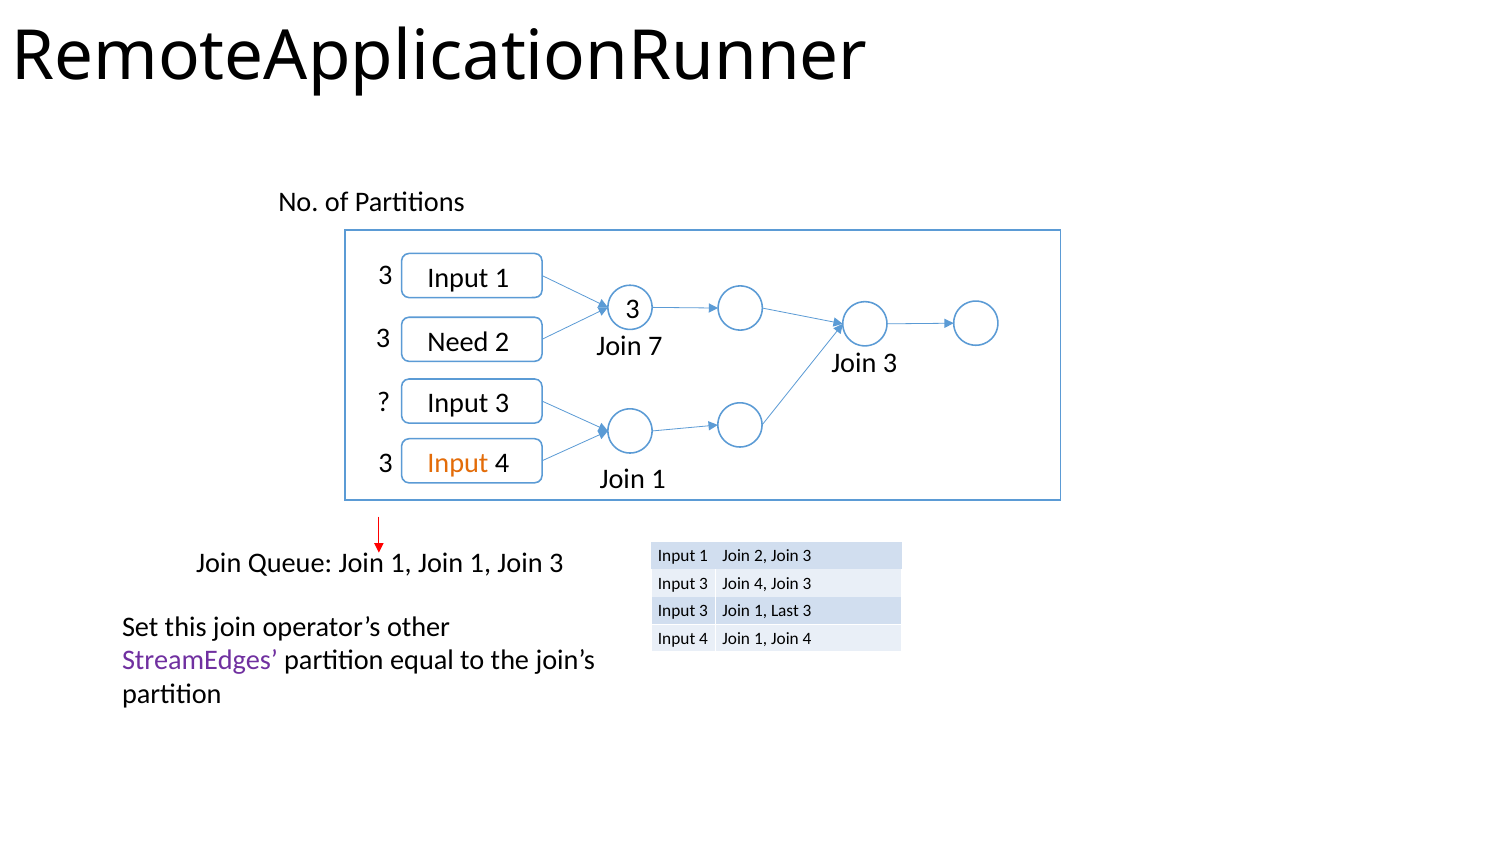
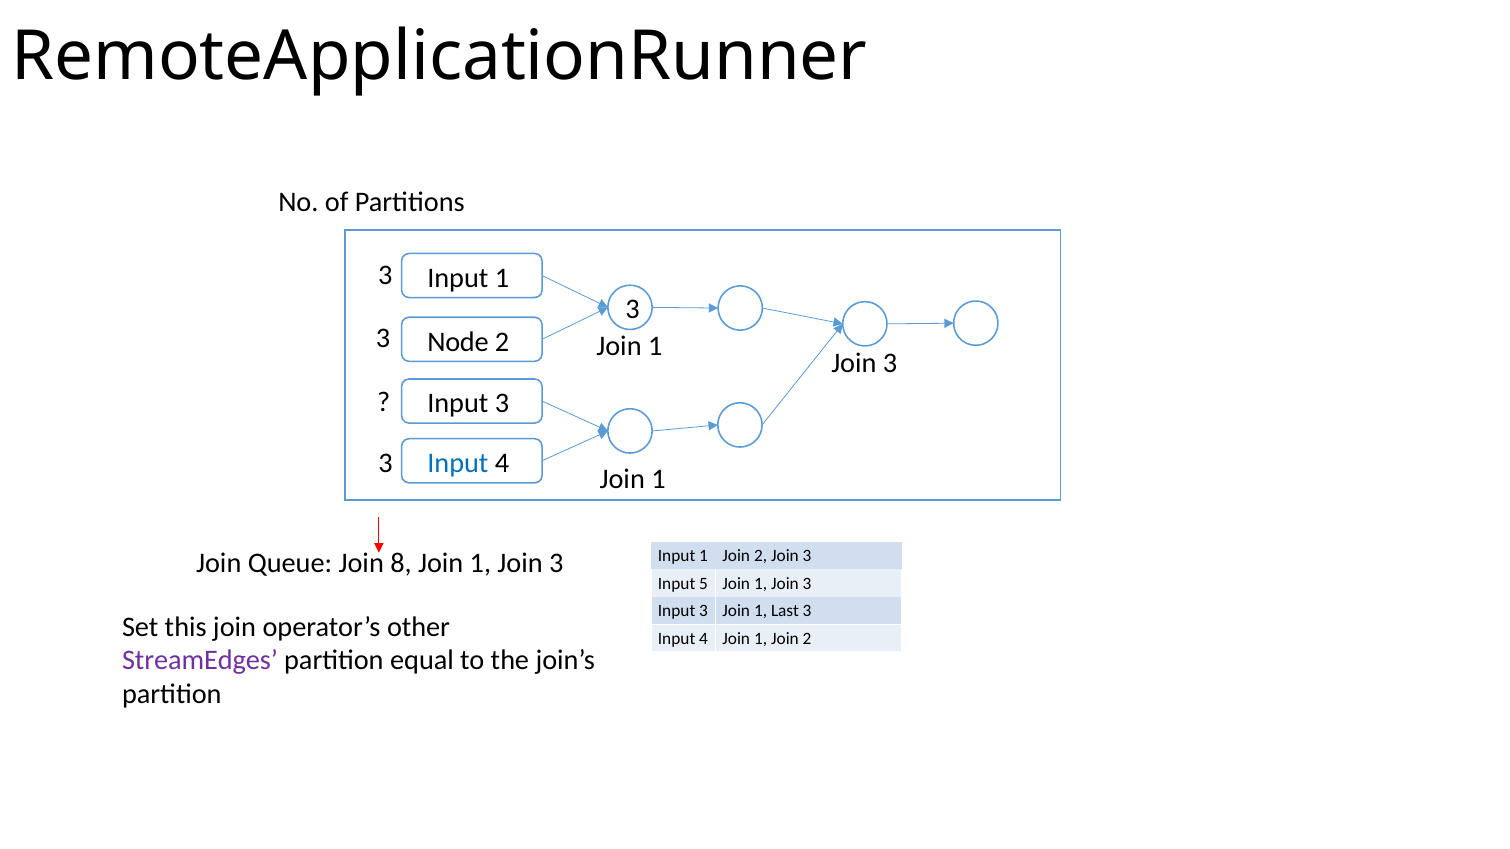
Need: Need -> Node (458, 342)
7: 7 -> 1 (655, 346)
Input colour: orange -> blue (458, 463)
Queue Join 1: 1 -> 8 (401, 563)
3: 3 -> 5 (704, 584)
4: 4 -> 1 (761, 584)
Join 1 Join 4: 4 -> 2 (807, 639)
